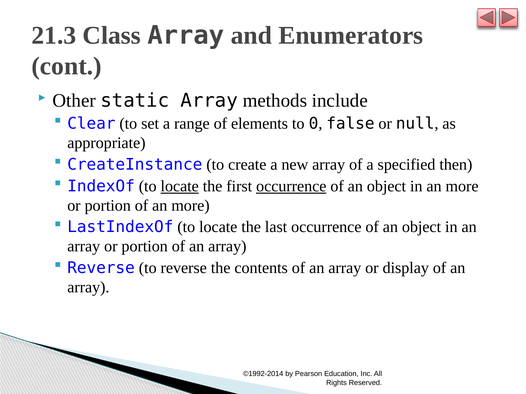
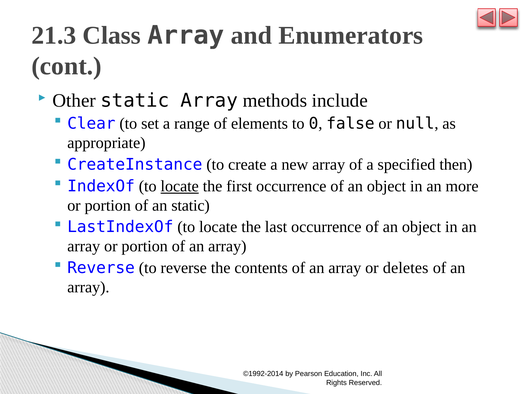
occurrence underline: present -> none (291, 186)
of an more: more -> static (191, 206)
display: display -> deletes (406, 268)
